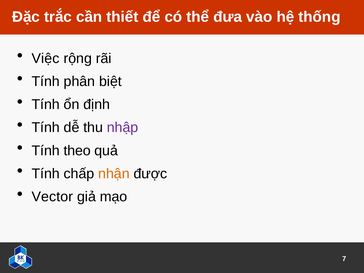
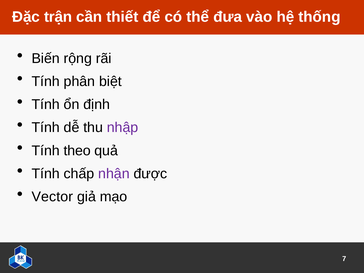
trắc: trắc -> trận (58, 17)
Việc: Việc -> Biến (46, 58)
nhận colour: orange -> purple (114, 174)
